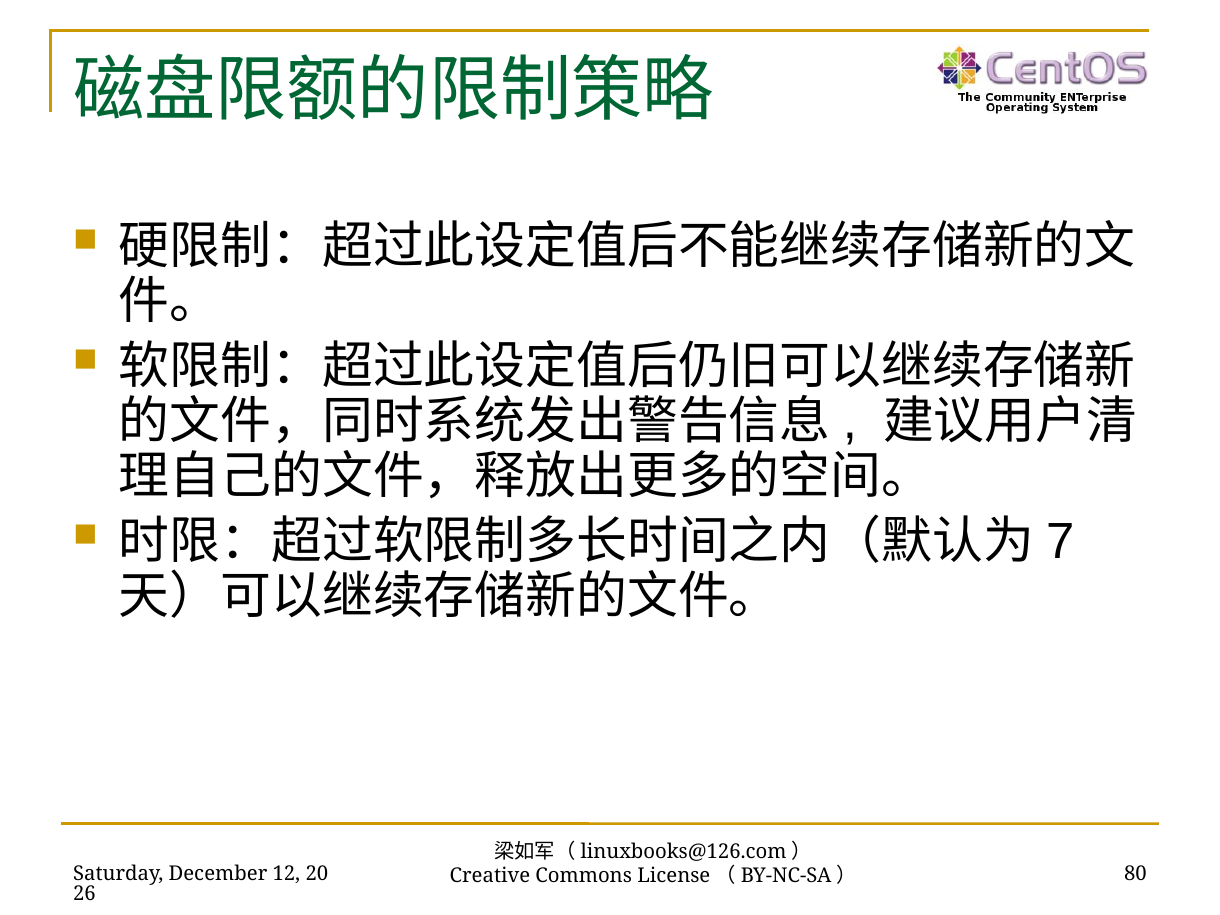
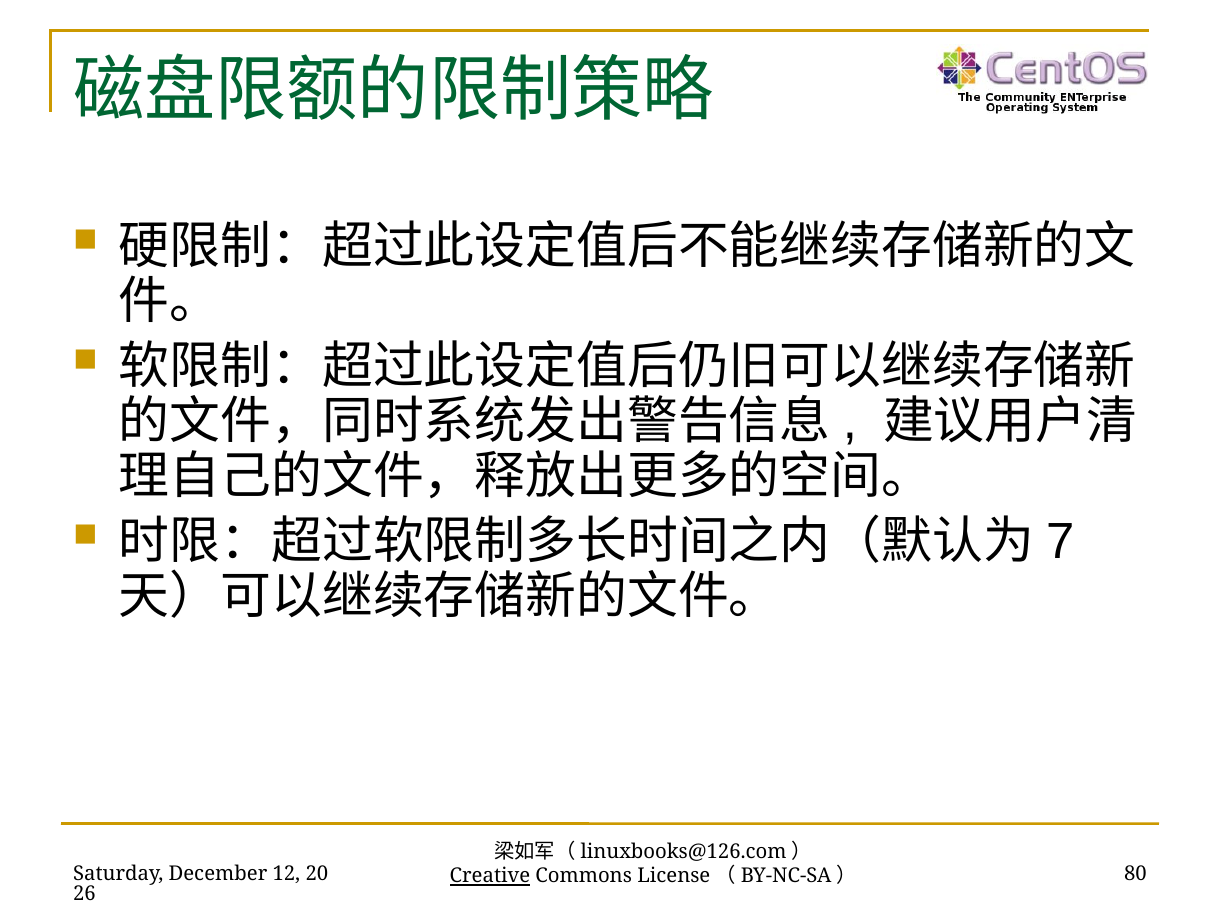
Creative underline: none -> present (490, 876)
